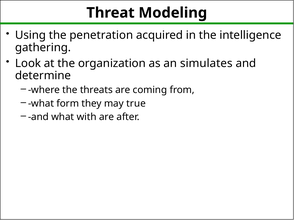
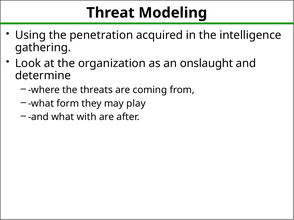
simulates: simulates -> onslaught (206, 63)
true: true -> play (136, 104)
